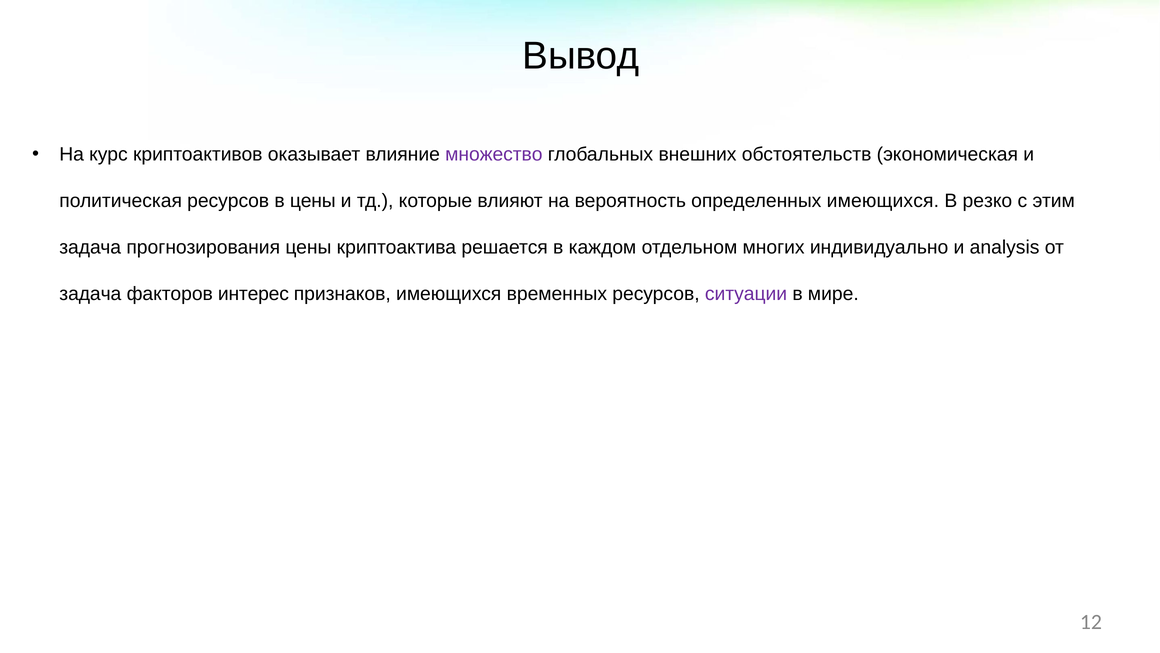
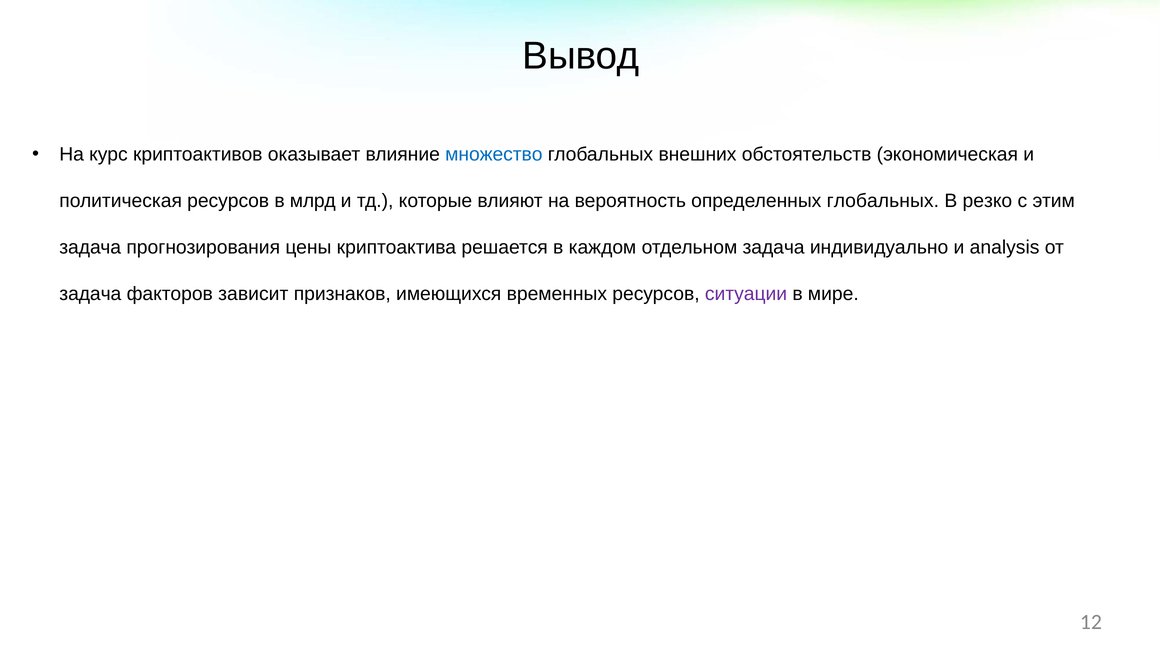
множество colour: purple -> blue (494, 154)
в цены: цены -> млрд (313, 201)
определенных имеющихся: имеющихся -> глобальных (883, 201)
отдельном многих: многих -> задача (774, 247)
интерес: интерес -> зависит (253, 293)
